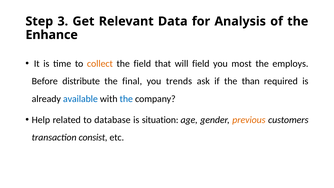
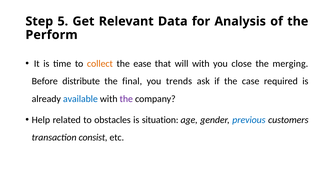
3: 3 -> 5 (63, 21)
Enhance: Enhance -> Perform (52, 35)
the field: field -> ease (142, 64)
will field: field -> with (201, 64)
most: most -> close (242, 64)
employs: employs -> merging (290, 64)
than: than -> case (251, 81)
the colour: blue -> purple (126, 99)
database: database -> obstacles (112, 120)
previous colour: orange -> blue (249, 120)
